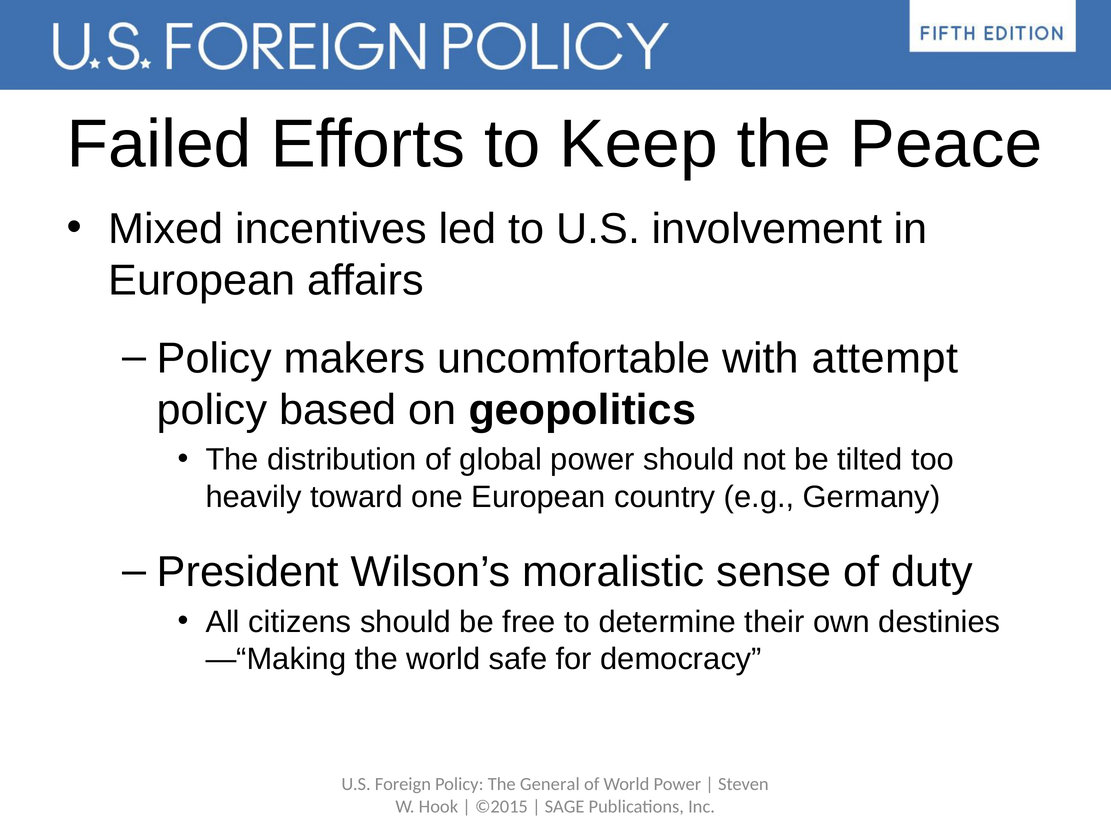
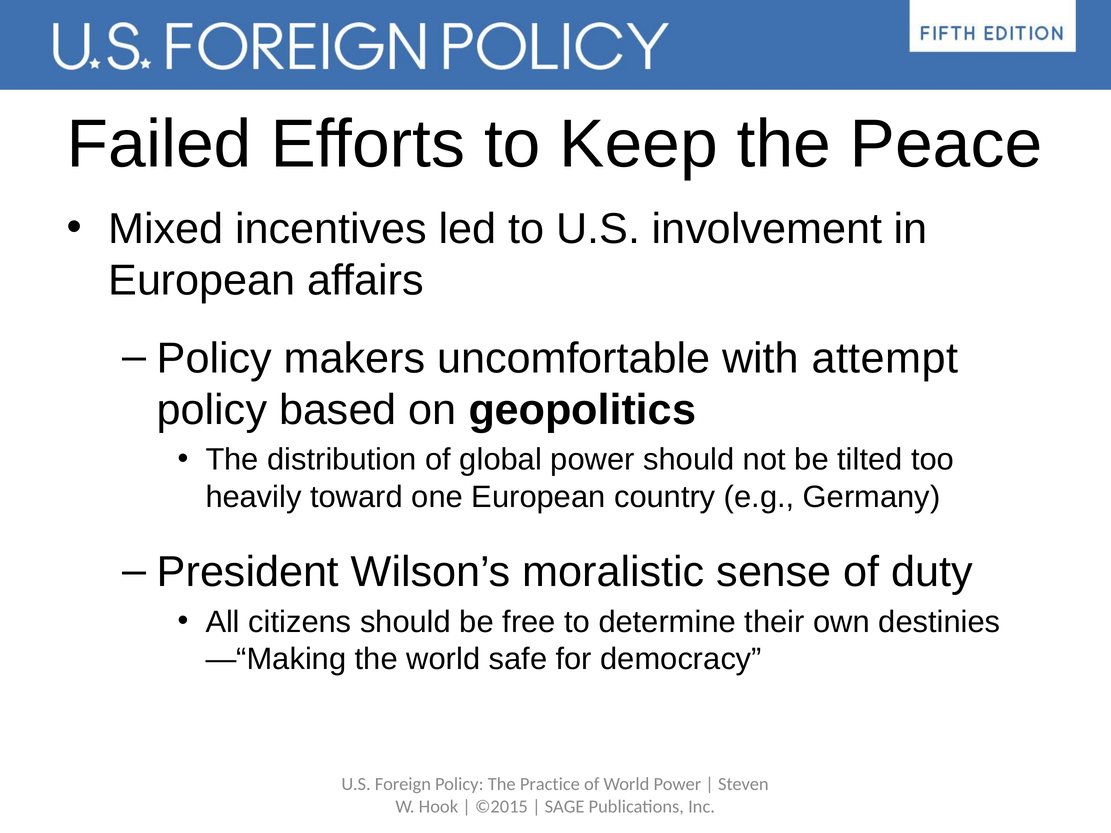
General: General -> Practice (550, 785)
